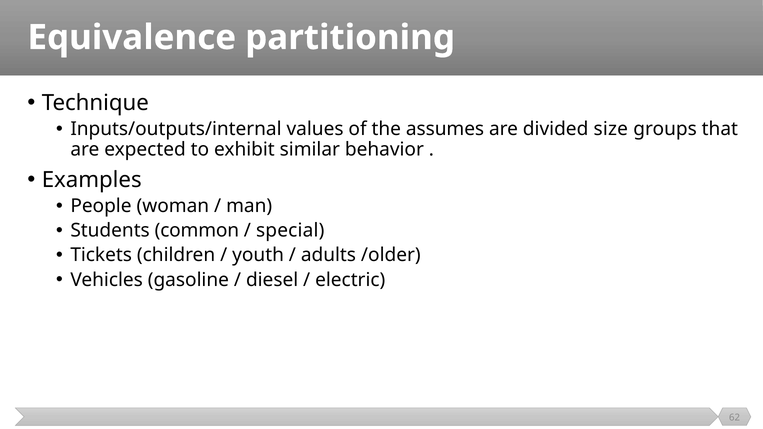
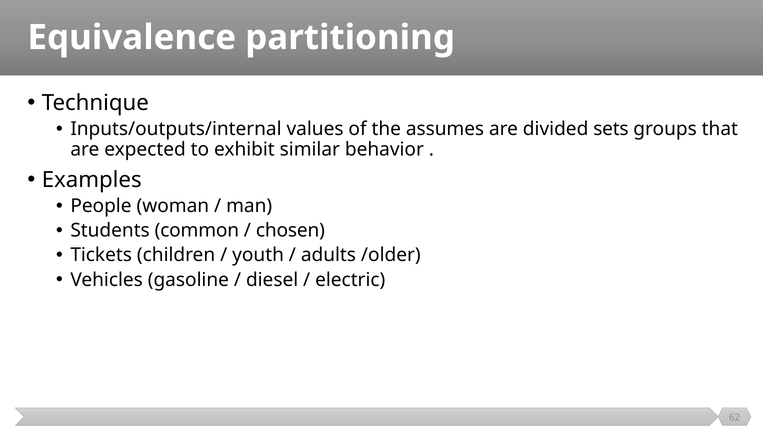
size: size -> sets (611, 129)
special: special -> chosen (290, 231)
